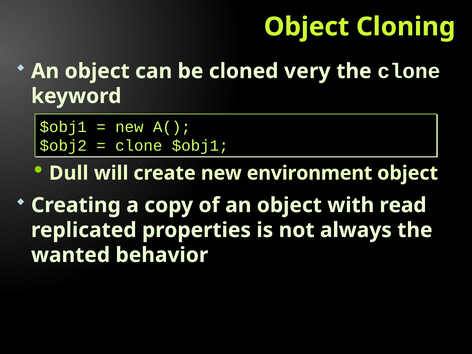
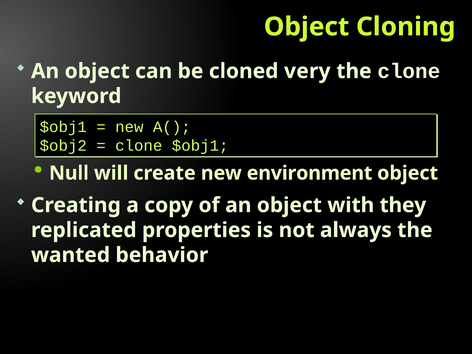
Dull: Dull -> Null (69, 173)
read: read -> they (403, 205)
